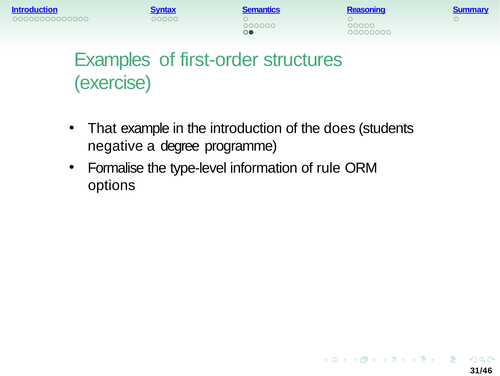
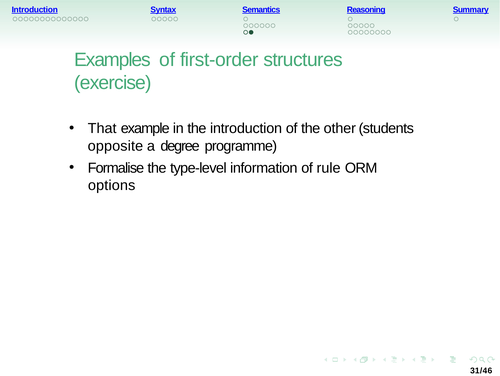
does: does -> other (340, 128)
negative: negative -> opposite (115, 146)
